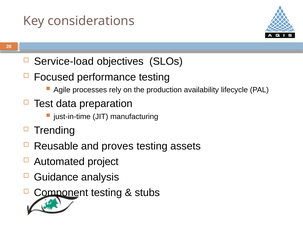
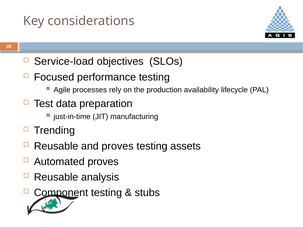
Automated project: project -> proves (103, 162)
Guidance: Guidance -> Reusable (56, 177)
